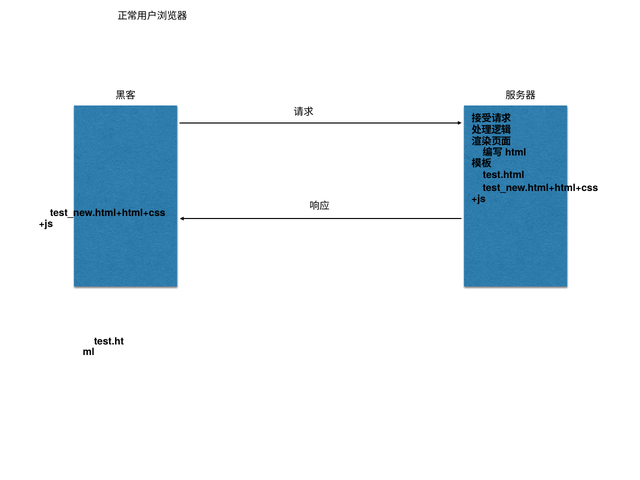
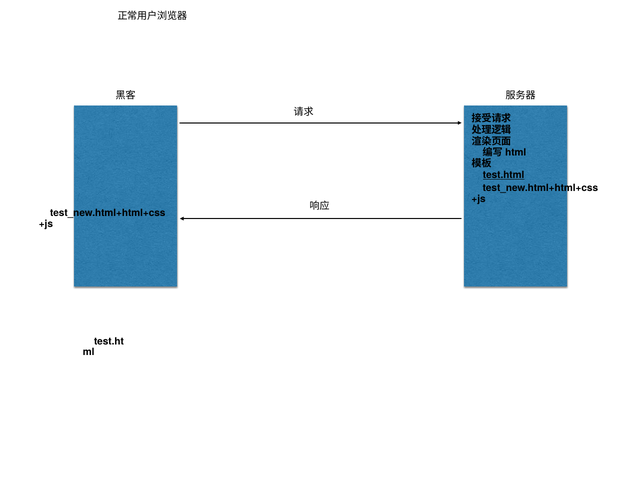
test.html underline: none -> present (504, 175)
